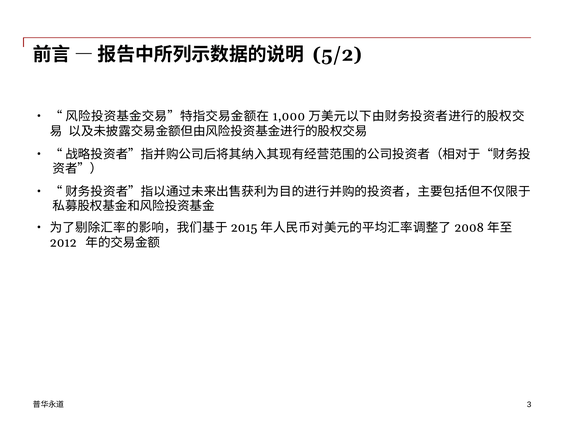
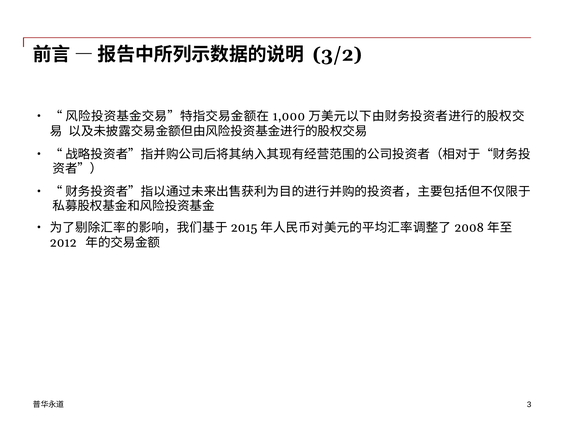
5/2: 5/2 -> 3/2 (337, 55)
